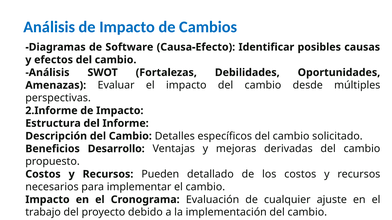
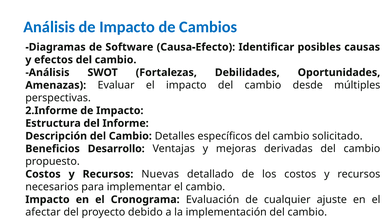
Pueden: Pueden -> Nuevas (160, 175)
trabajo: trabajo -> afectar (43, 213)
